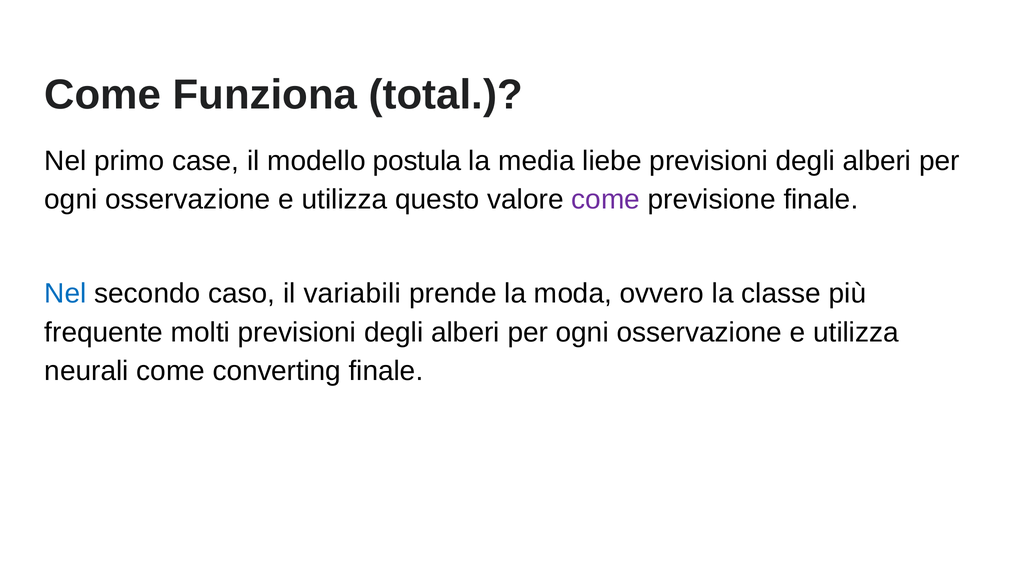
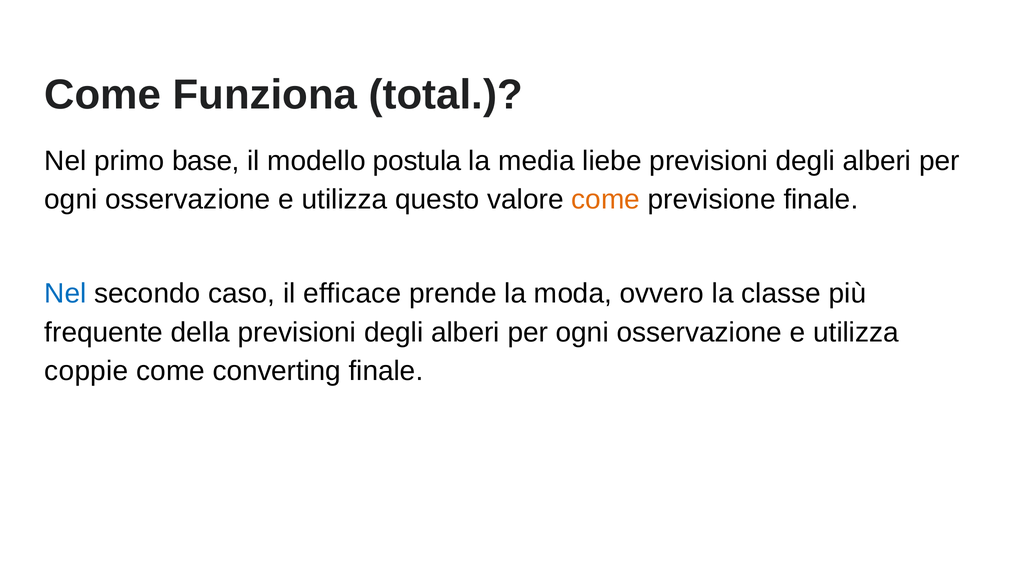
case: case -> base (206, 161)
come colour: purple -> orange (606, 200)
variabili: variabili -> efficace (352, 294)
molti: molti -> della (200, 333)
neurali: neurali -> coppie (86, 371)
